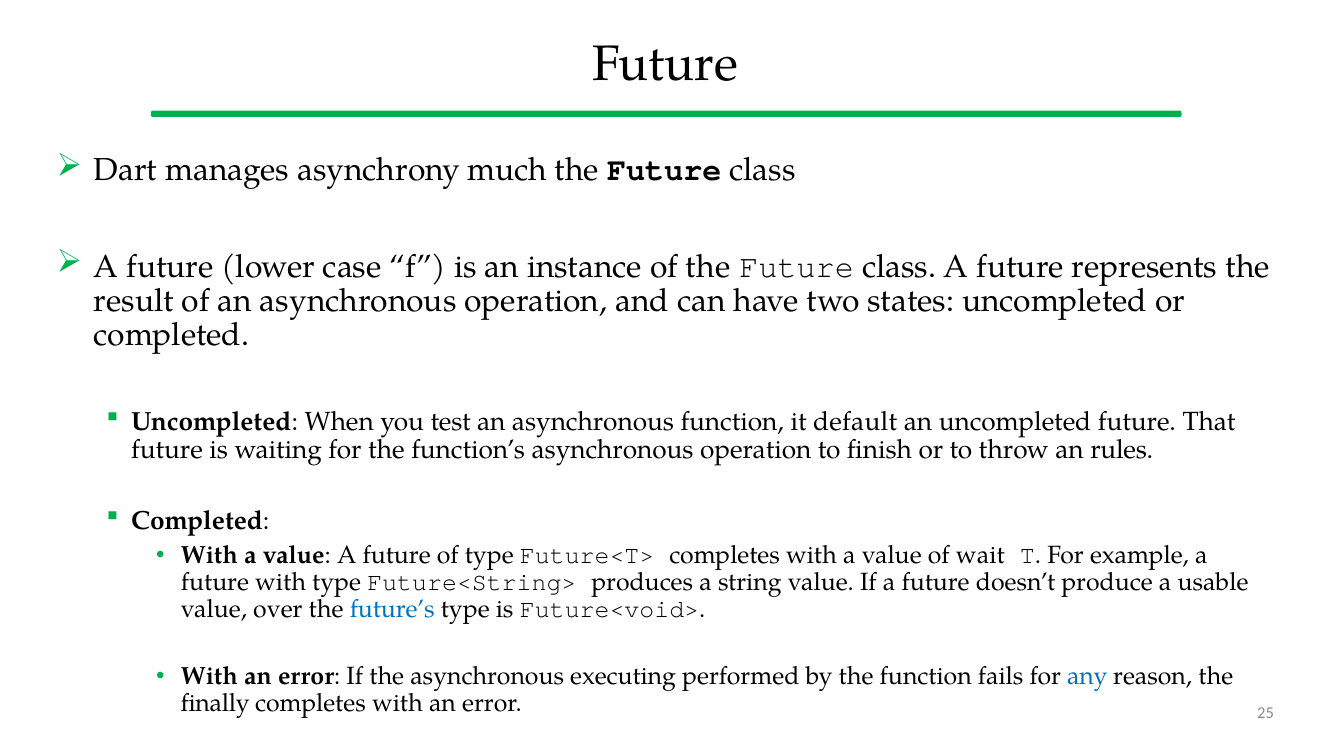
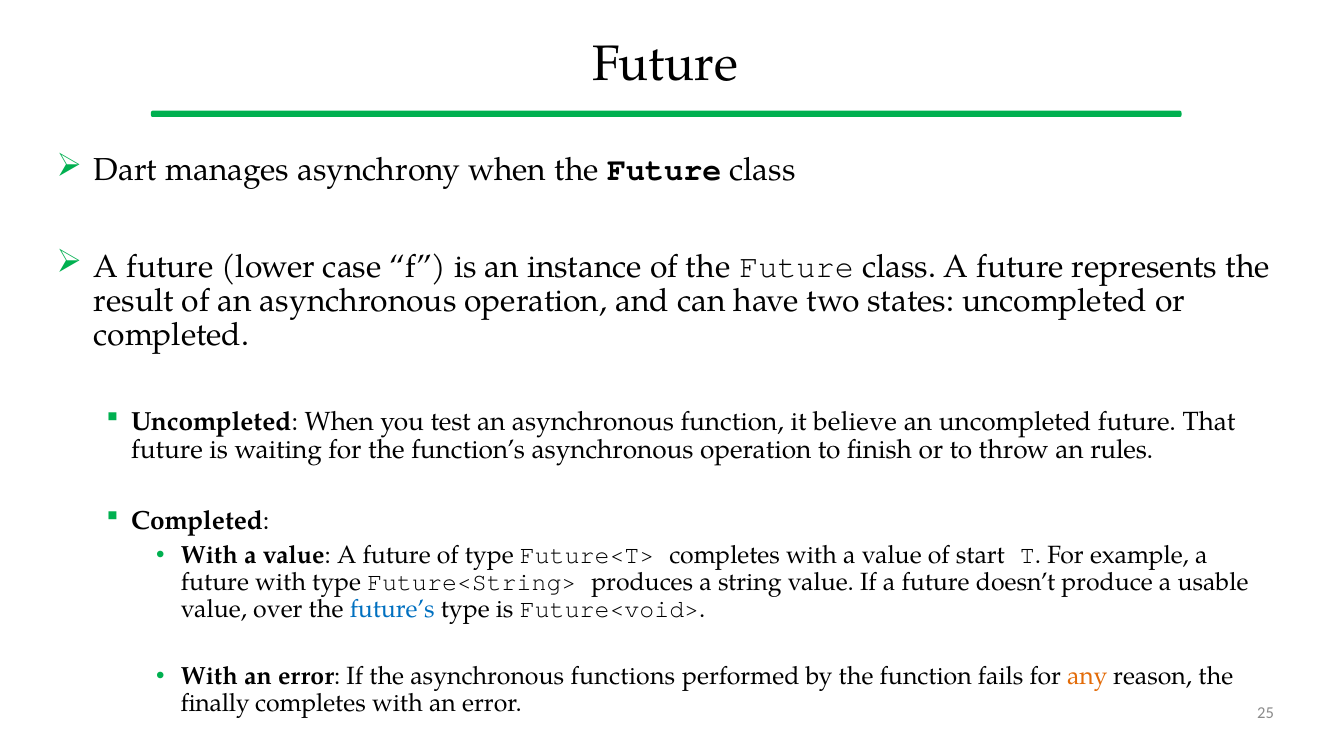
asynchrony much: much -> when (507, 170)
default: default -> believe (855, 421)
wait: wait -> start (980, 555)
executing: executing -> functions (623, 676)
any colour: blue -> orange (1087, 676)
